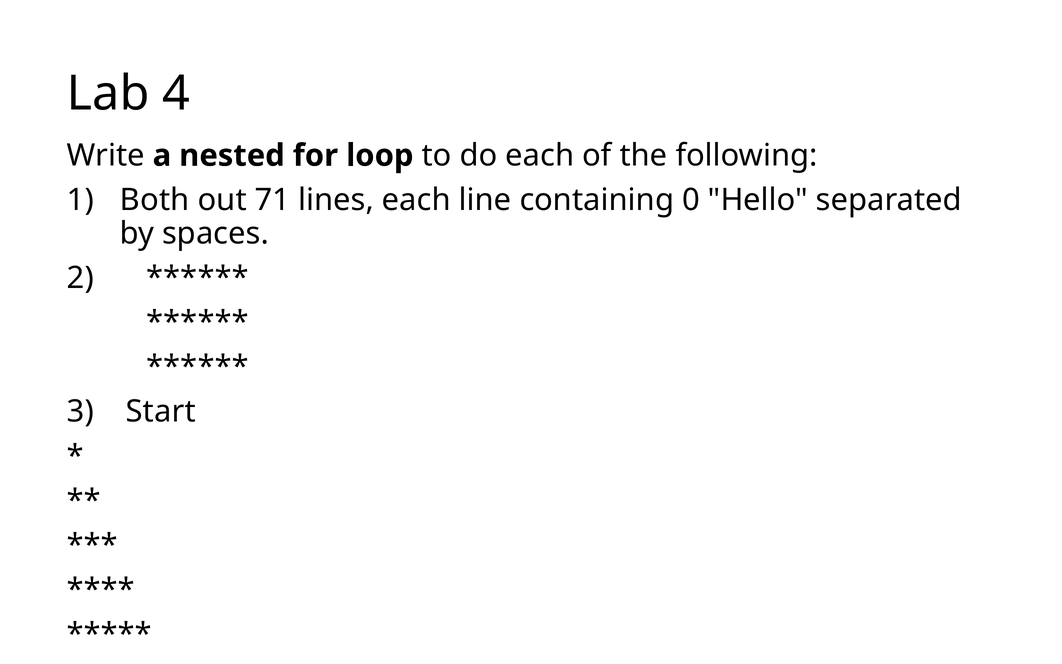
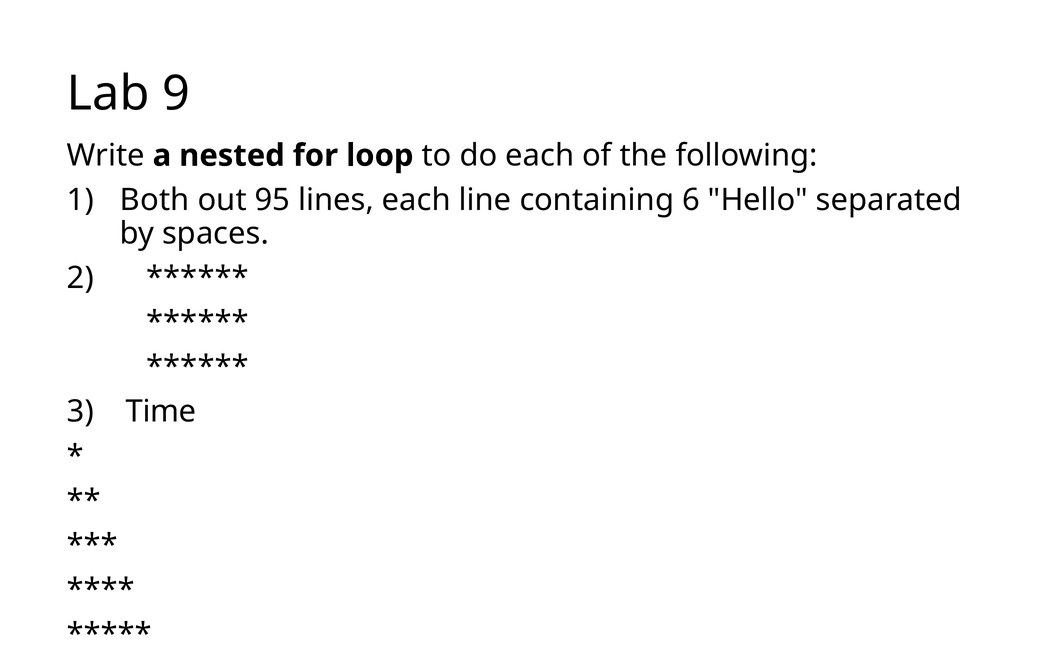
4: 4 -> 9 (176, 94)
71: 71 -> 95 (272, 200)
0: 0 -> 6 (691, 200)
Start: Start -> Time (161, 412)
